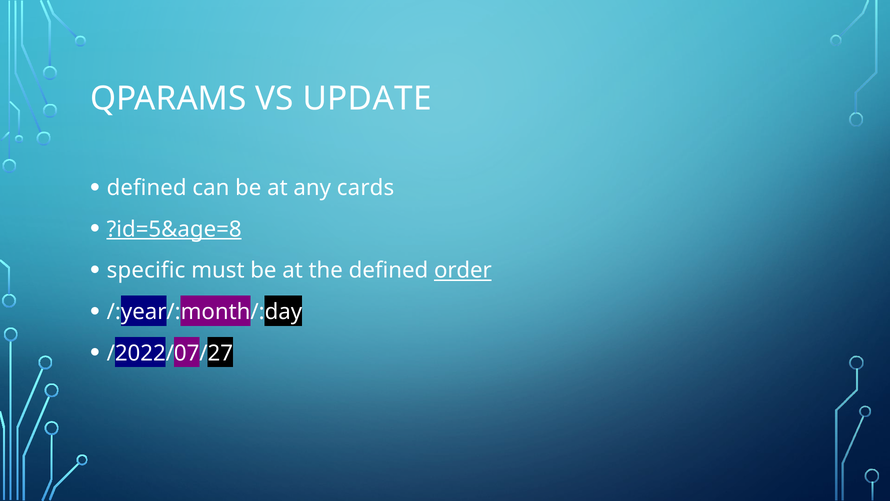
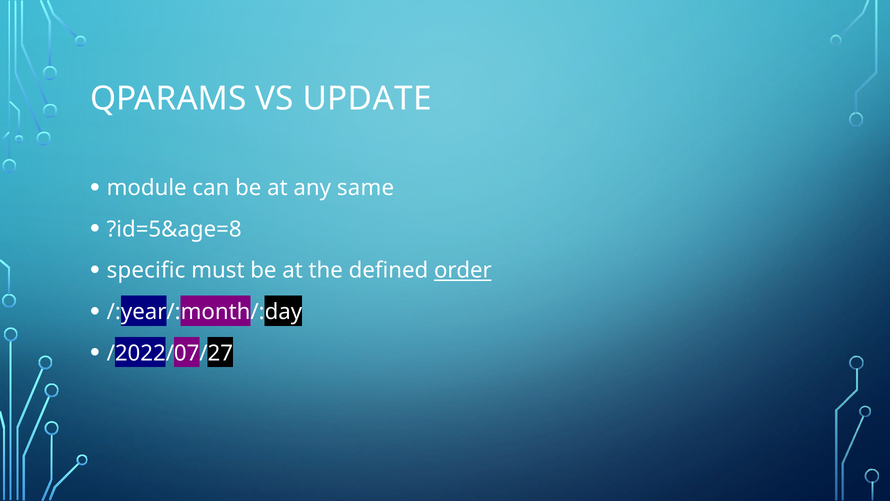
defined: defined -> module (147, 188)
cards: cards -> same (366, 188)
?id=5&age=8 underline: present -> none (174, 229)
